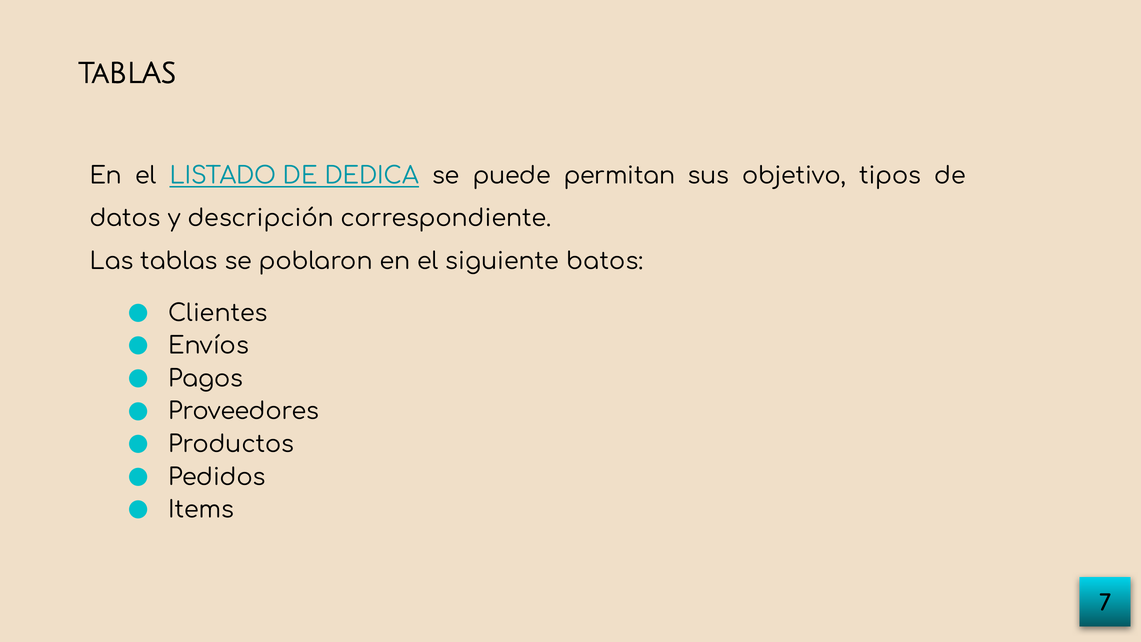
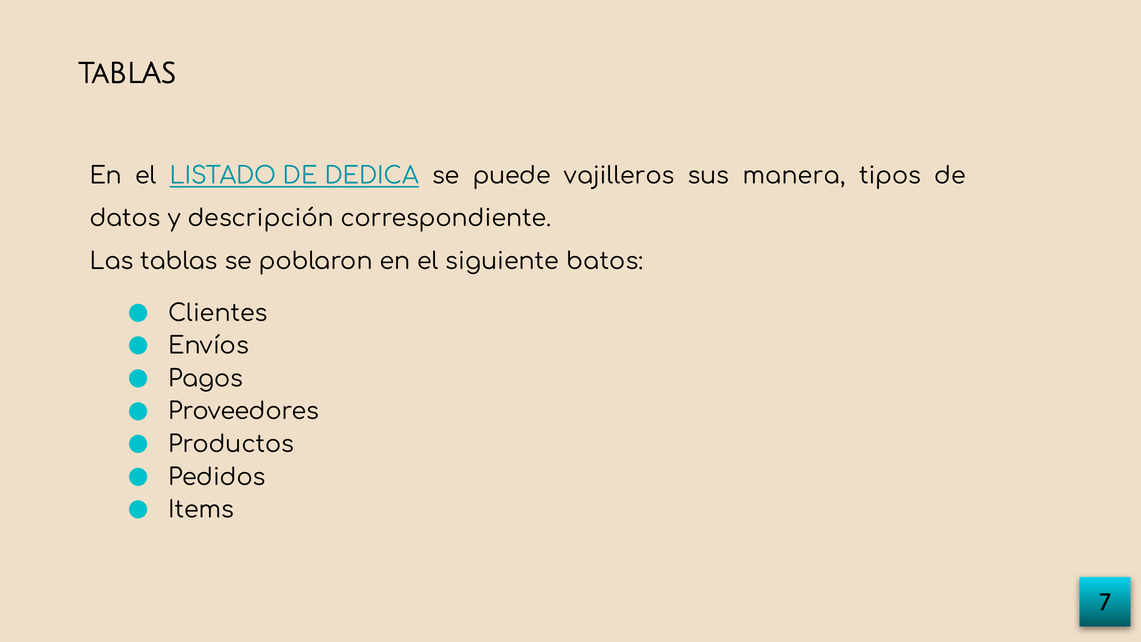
permitan: permitan -> vajilleros (619, 176)
objetivo: objetivo -> manera (794, 176)
